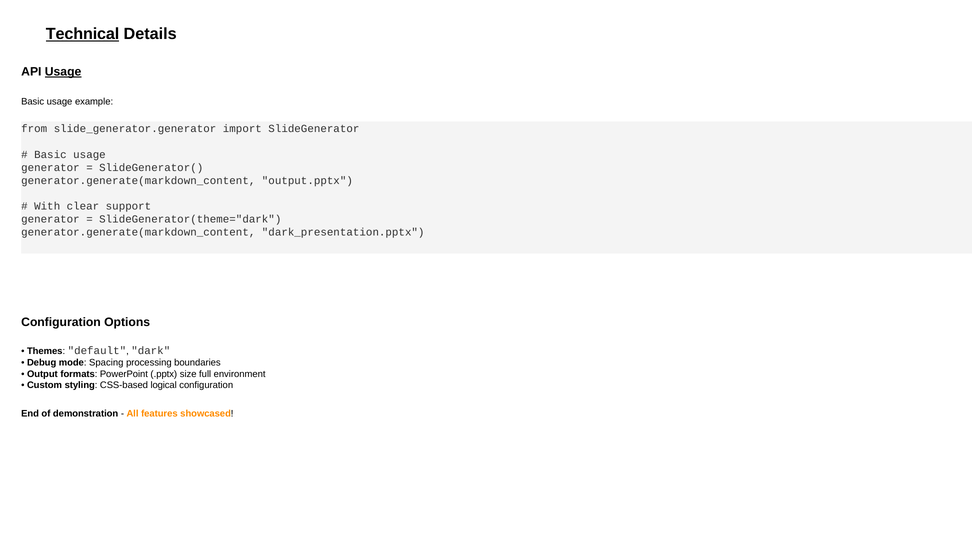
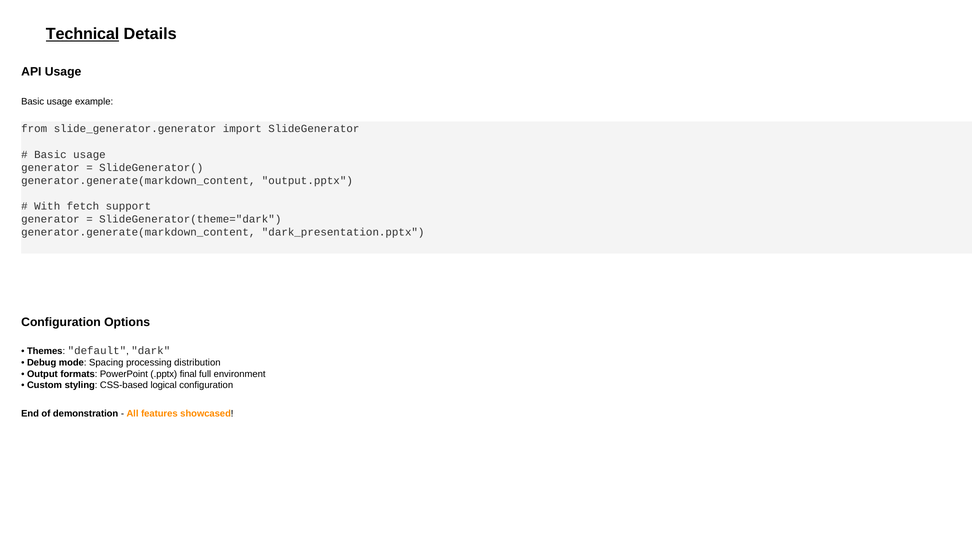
Usage underline: present -> none (63, 72)
clear: clear -> fetch (83, 206)
boundaries: boundaries -> distribution (197, 362)
size: size -> final (188, 374)
